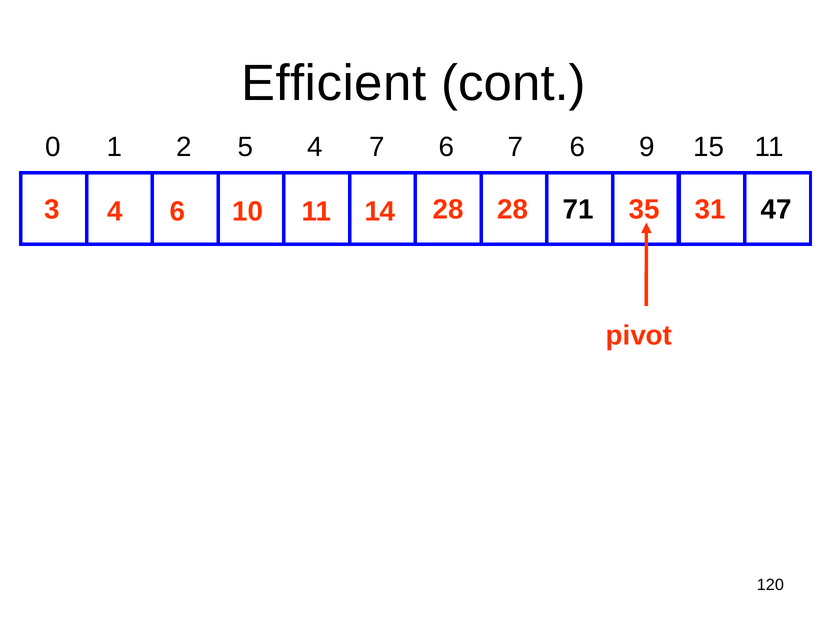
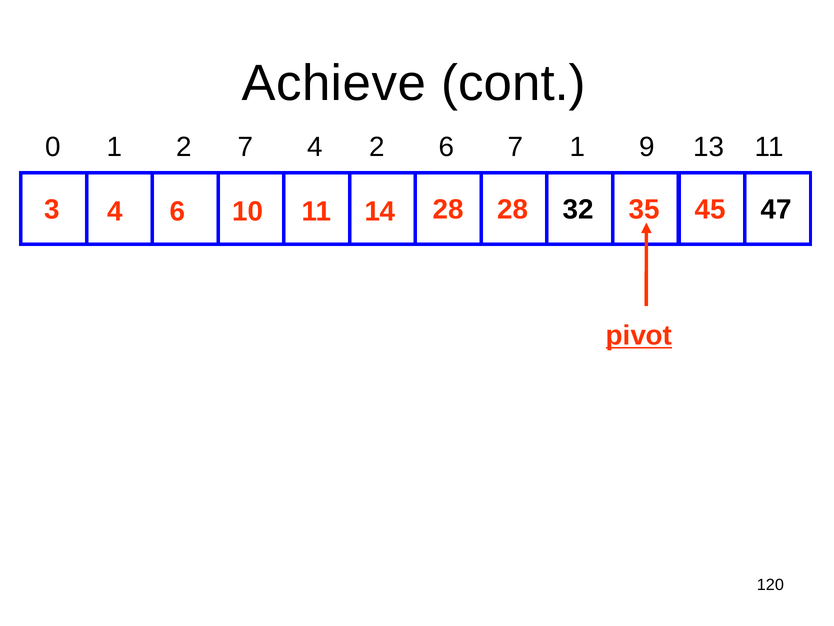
Efficient: Efficient -> Achieve (334, 83)
2 5: 5 -> 7 (246, 147)
4 7: 7 -> 2 (377, 147)
6 7 6: 6 -> 1 (577, 147)
15: 15 -> 13 (709, 147)
71: 71 -> 32 (578, 210)
31: 31 -> 45 (710, 210)
pivot underline: none -> present (639, 335)
